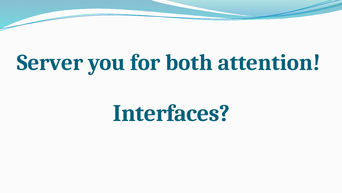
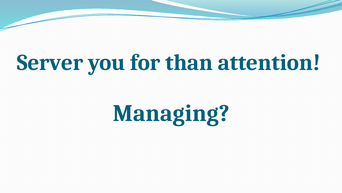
both: both -> than (189, 62)
Interfaces: Interfaces -> Managing (171, 113)
